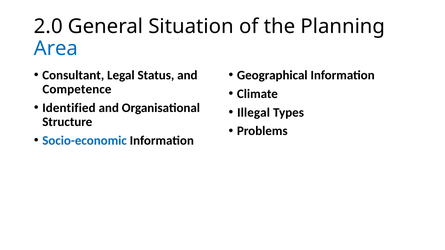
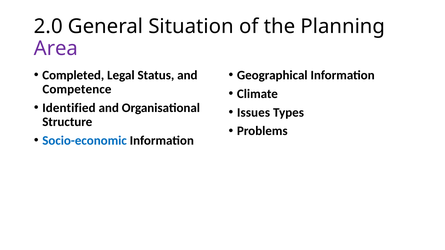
Area colour: blue -> purple (56, 48)
Consultant: Consultant -> Completed (73, 75)
Illegal: Illegal -> Issues (254, 113)
